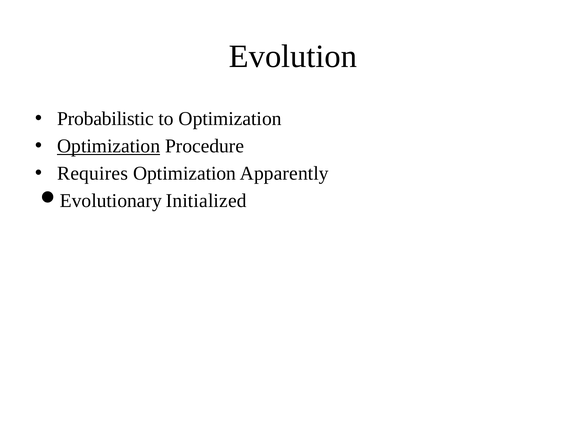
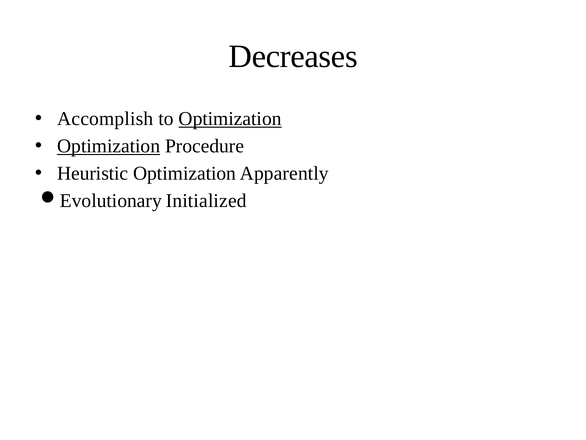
Evolution: Evolution -> Decreases (293, 56)
Probabilistic: Probabilistic -> Accomplish (105, 119)
Optimization underline: none -> present (230, 119)
Requires: Requires -> Heuristic (93, 173)
